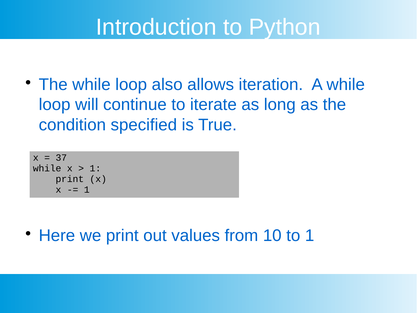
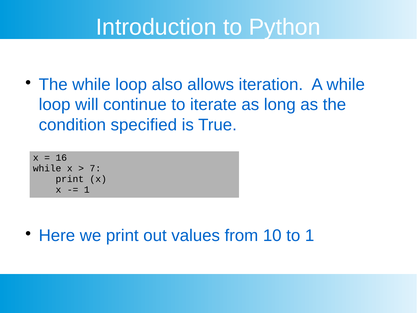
37: 37 -> 16 (61, 157)
1: 1 -> 7 (95, 168)
